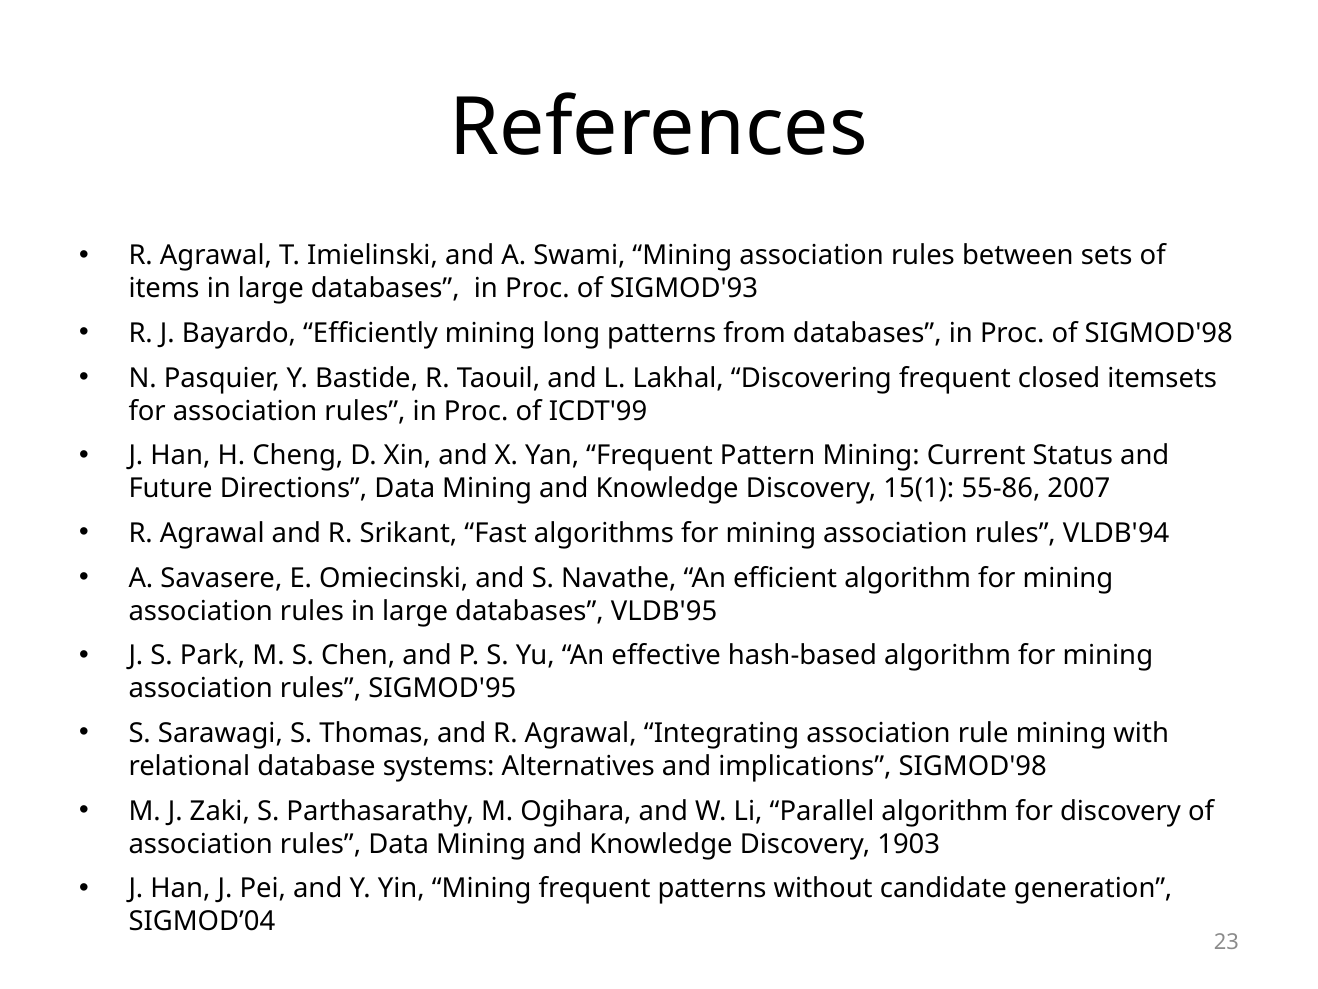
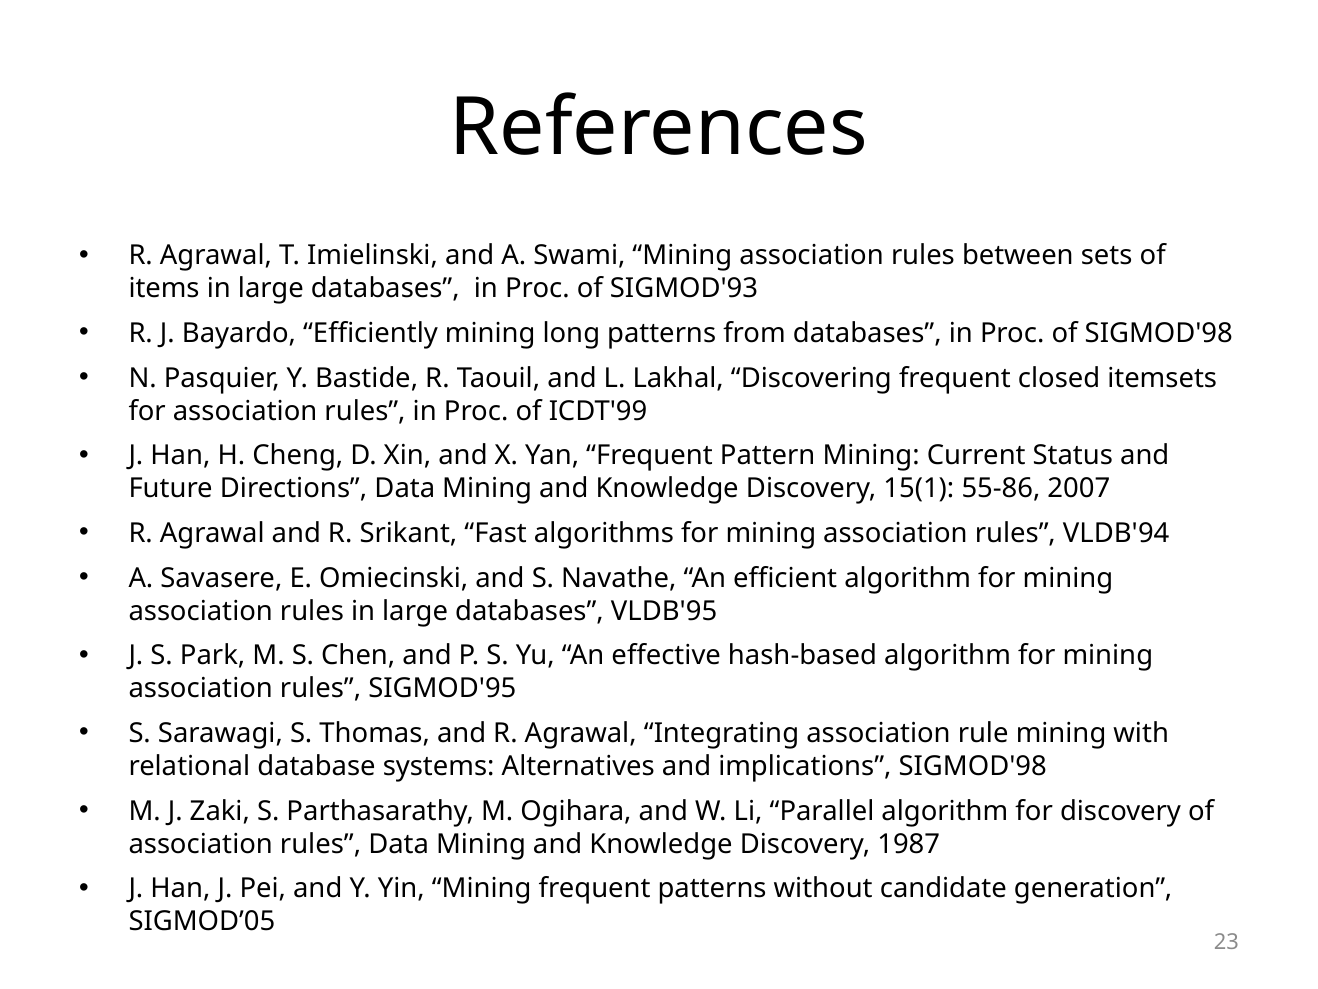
1903: 1903 -> 1987 (909, 844)
SIGMOD’04: SIGMOD’04 -> SIGMOD’05 (202, 921)
